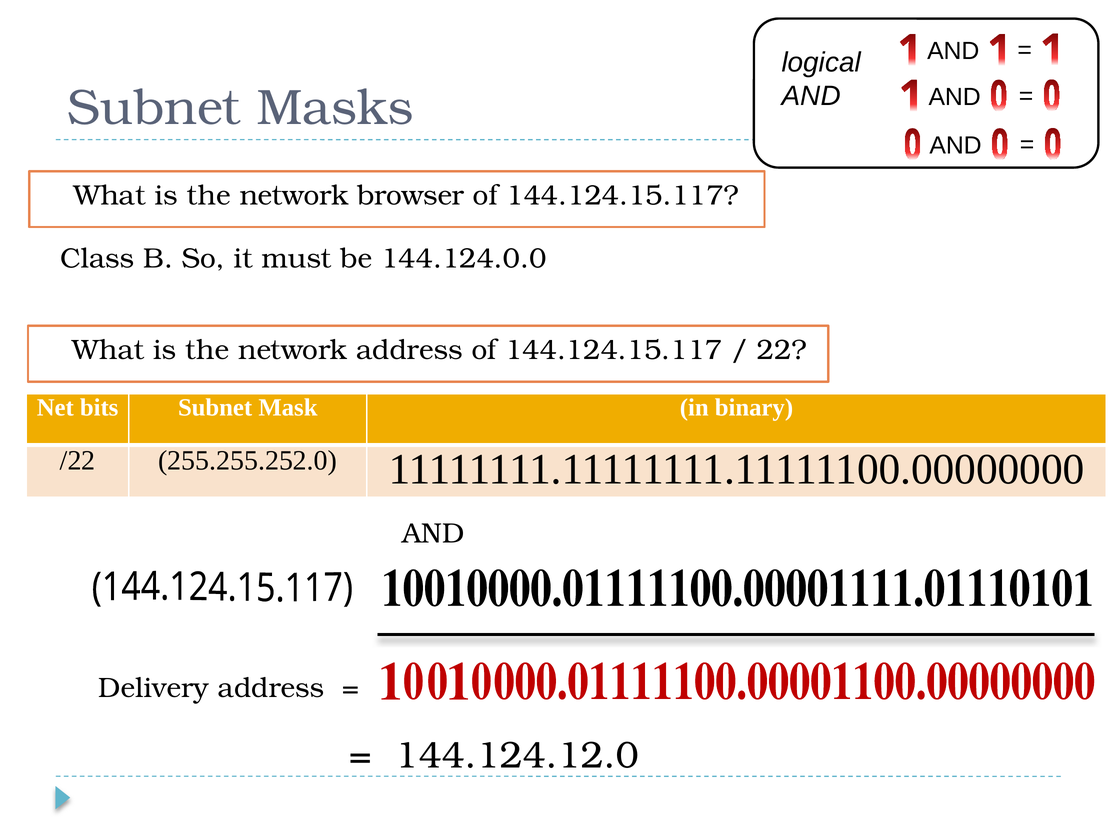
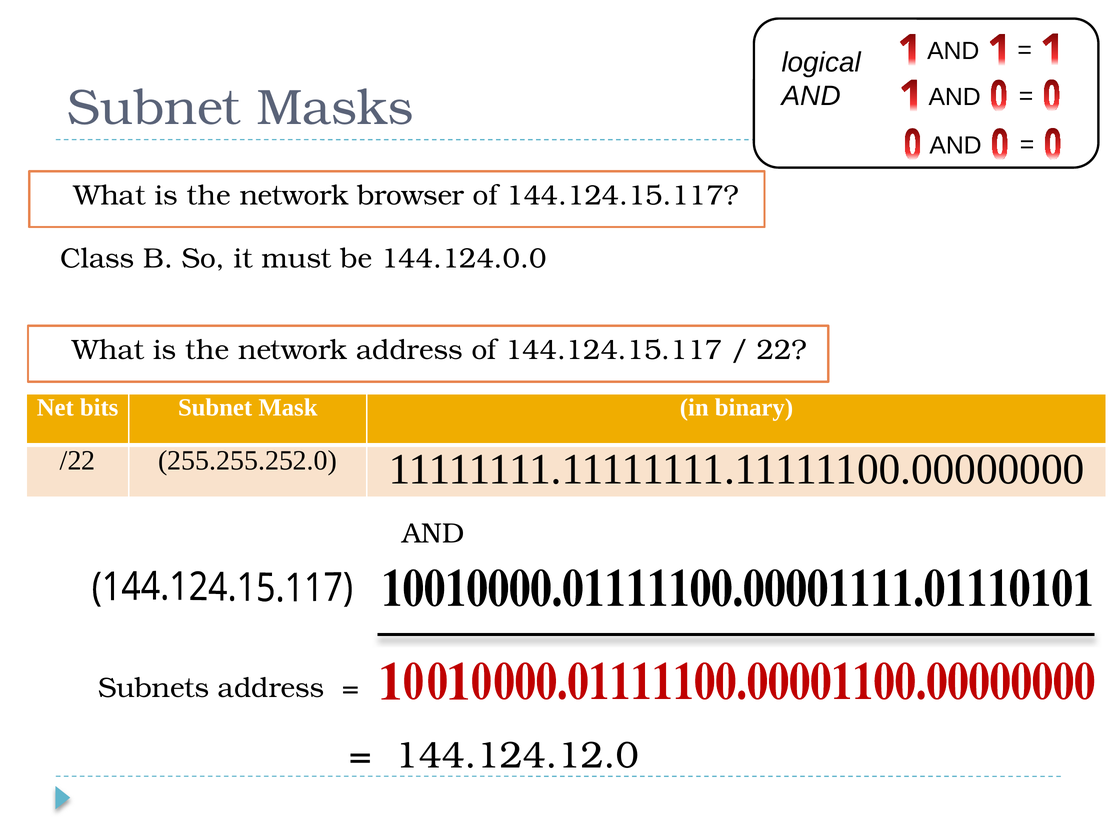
Delivery: Delivery -> Subnets (154, 688)
